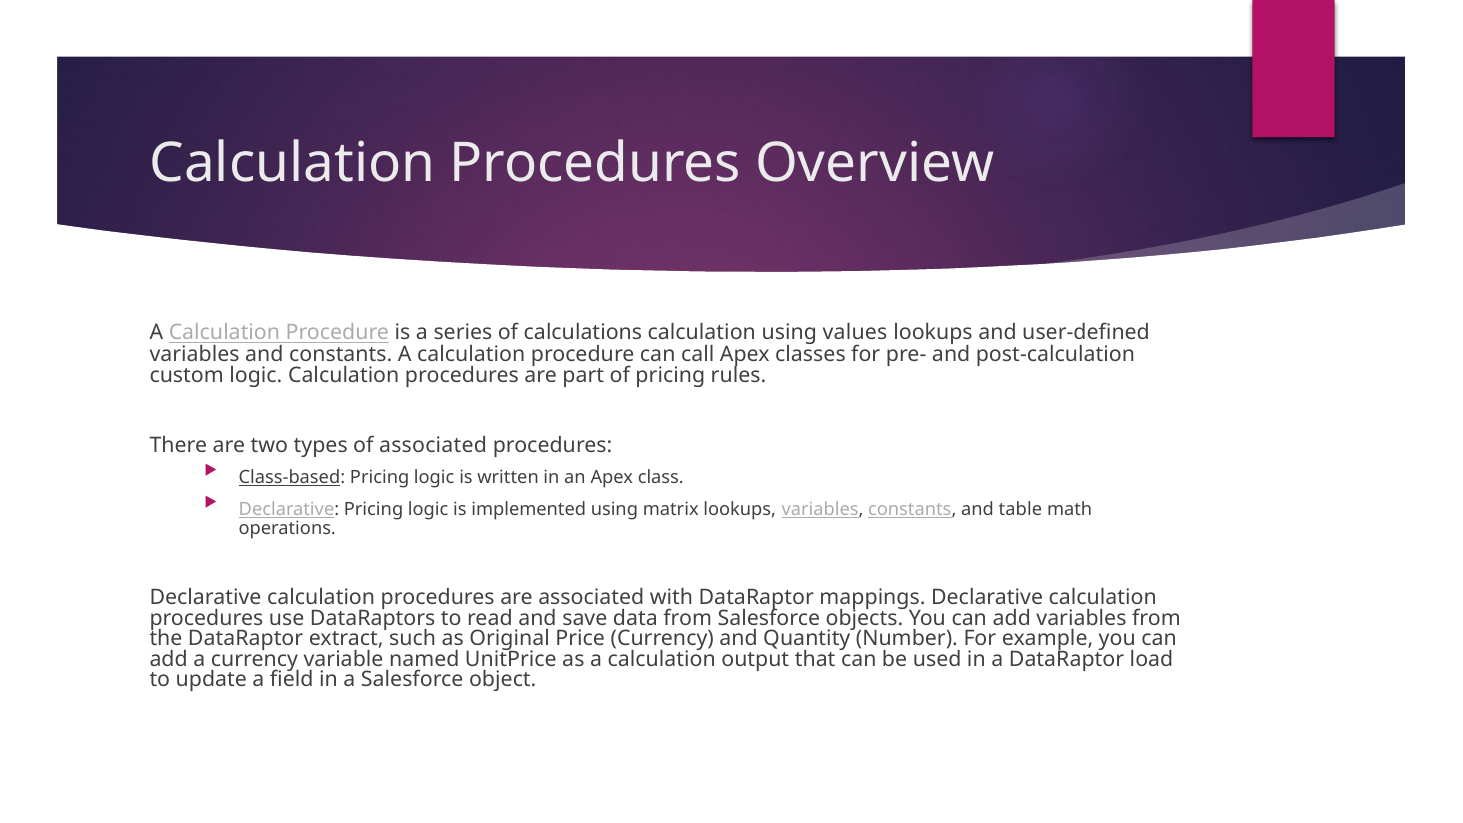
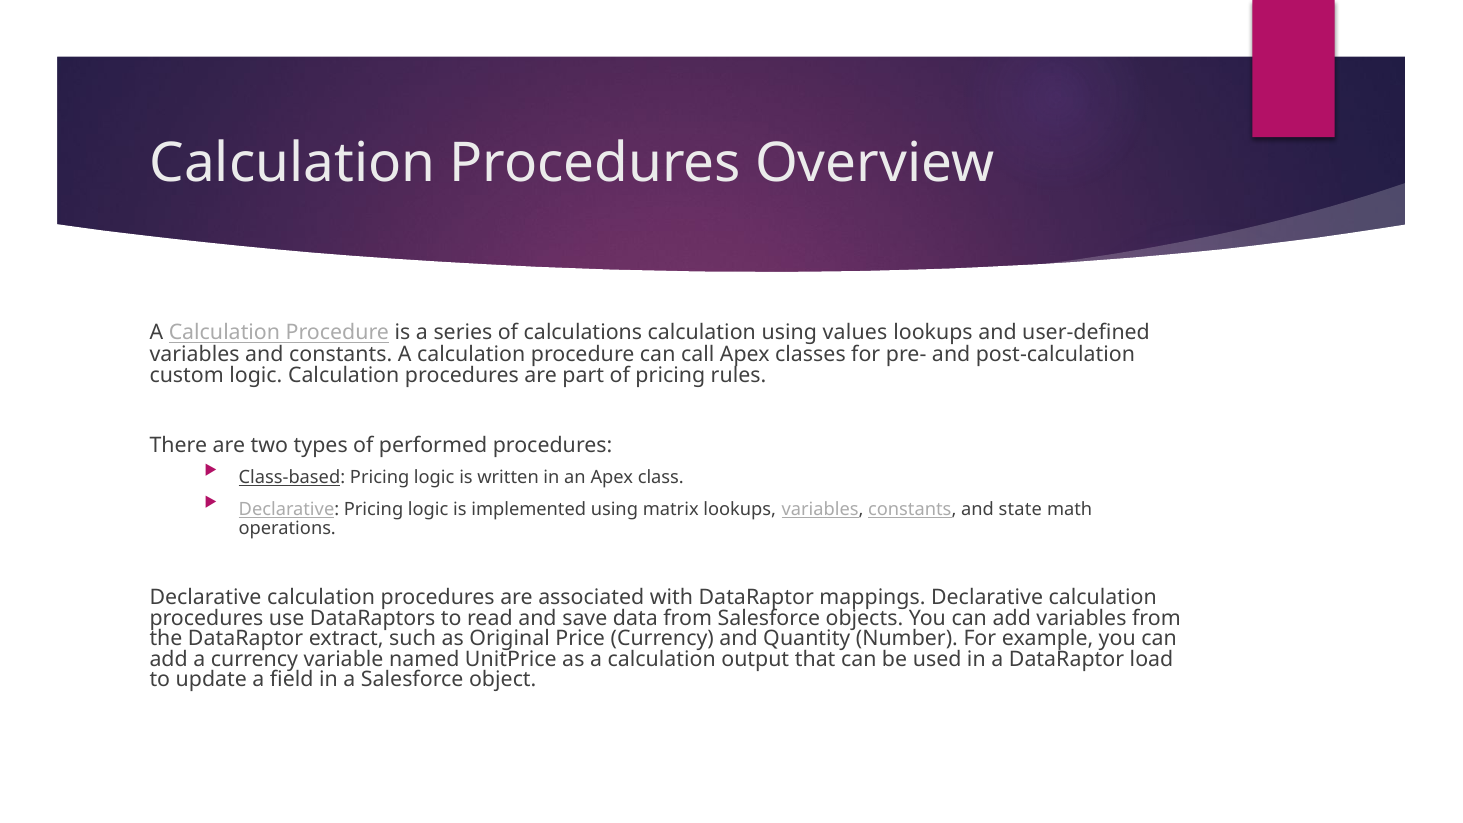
of associated: associated -> performed (433, 446)
table: table -> state (1020, 509)
